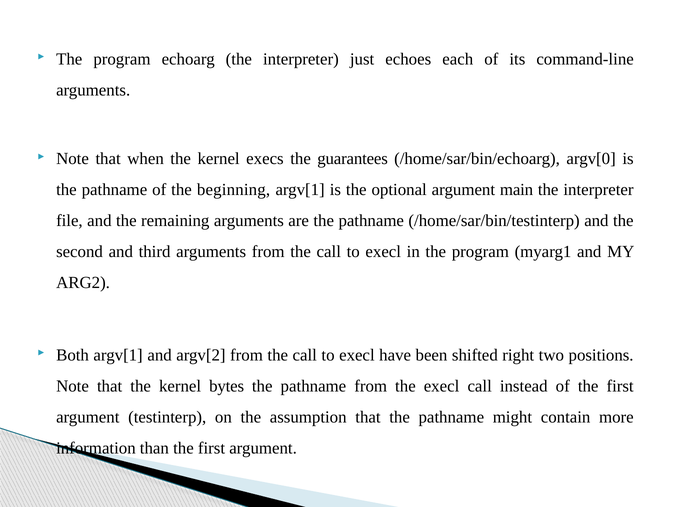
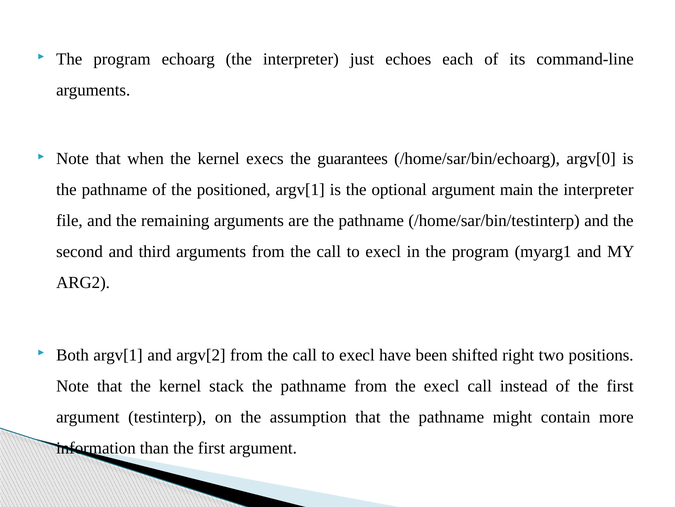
beginning: beginning -> positioned (234, 190)
bytes: bytes -> stack (227, 386)
